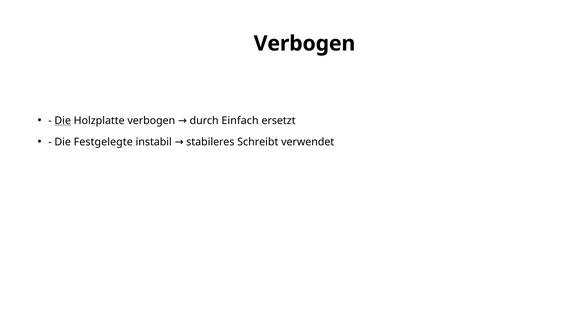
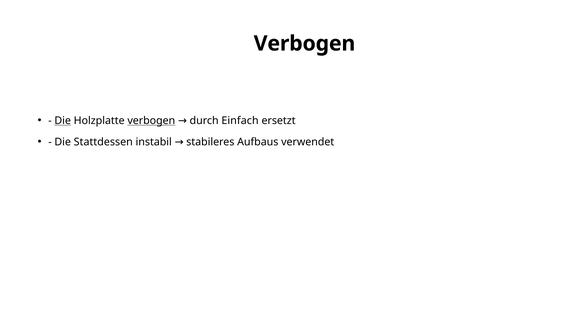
verbogen underline: none -> present (151, 121)
Festgelegte: Festgelegte -> Stattdessen (103, 142)
Schreibt: Schreibt -> Aufbaus (258, 142)
